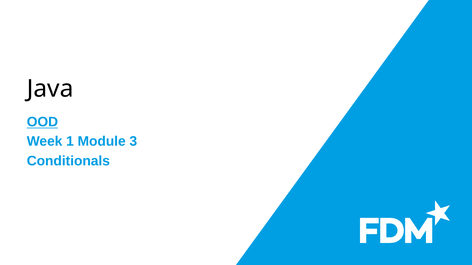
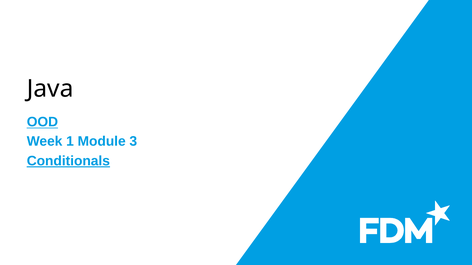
Conditionals underline: none -> present (68, 161)
